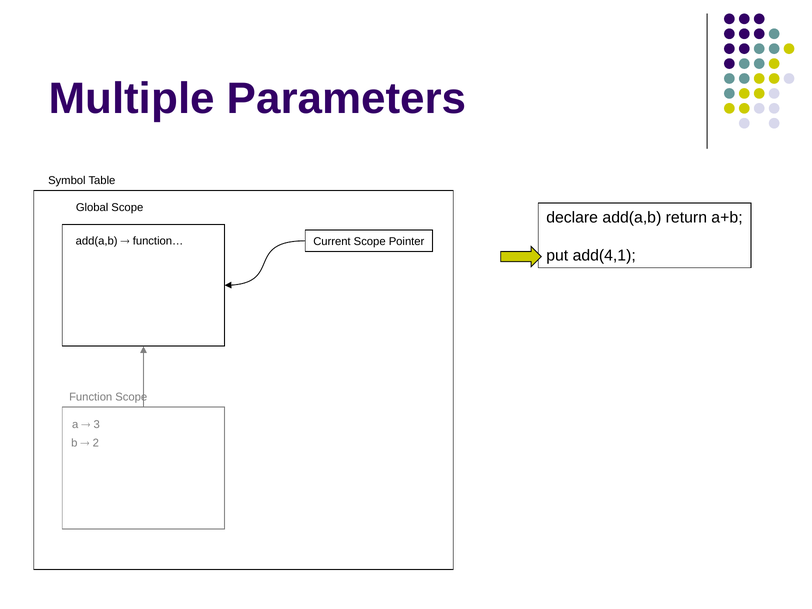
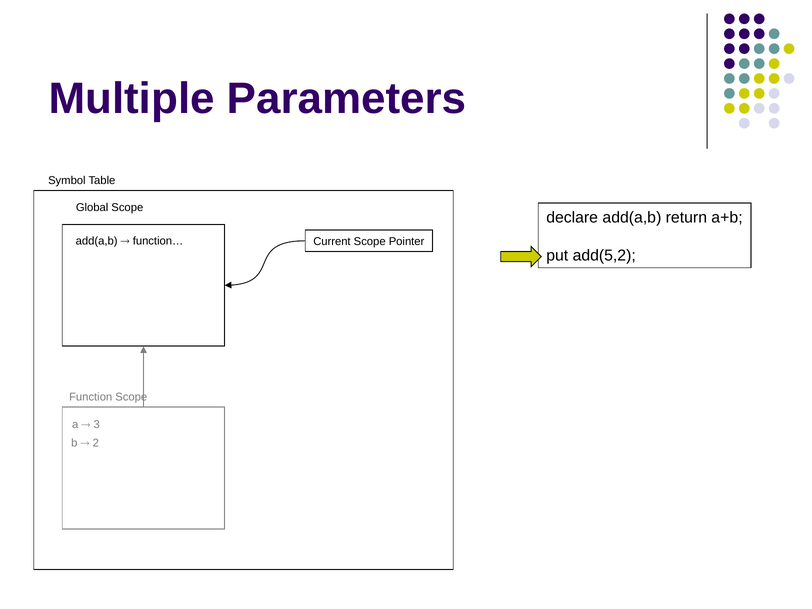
add(4,1: add(4,1 -> add(5,2 (604, 255)
